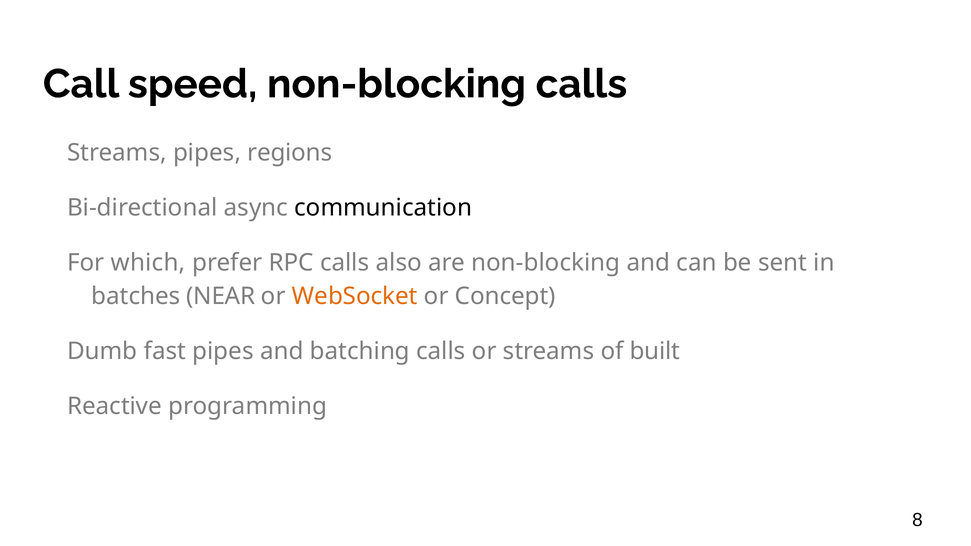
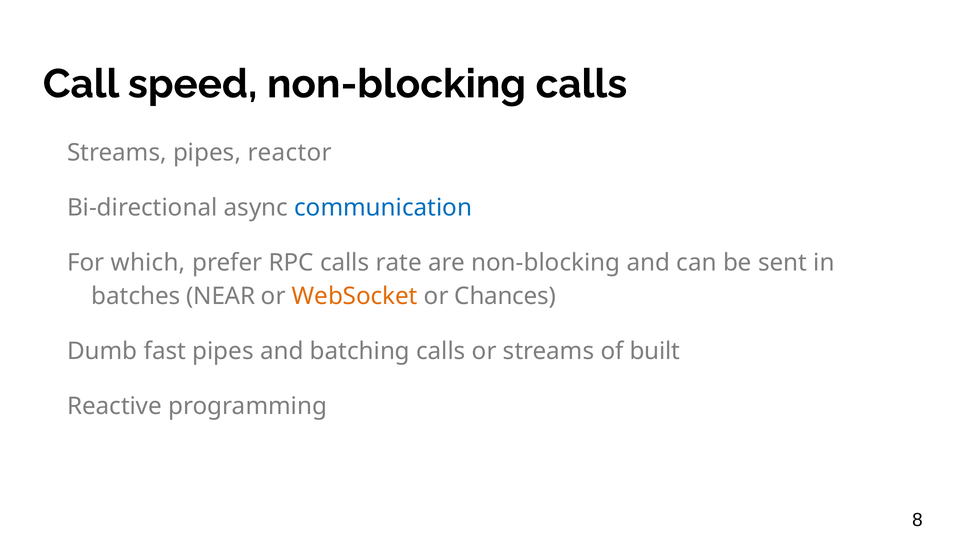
regions: regions -> reactor (290, 153)
communication colour: black -> blue (383, 208)
also: also -> rate (399, 263)
Concept: Concept -> Chances (505, 296)
